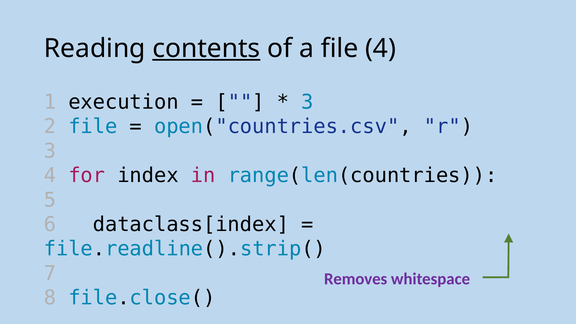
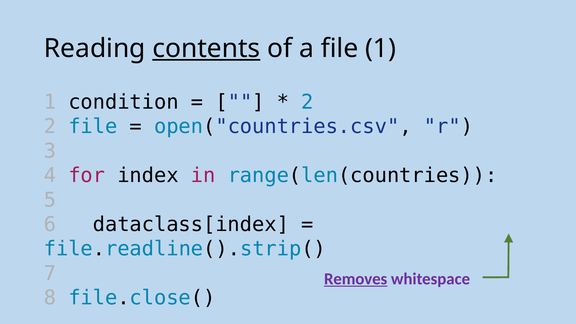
file 4: 4 -> 1 (381, 48)
execution: execution -> condition (124, 102)
3: 3 -> 2 (307, 102)
Removes underline: none -> present (356, 279)
